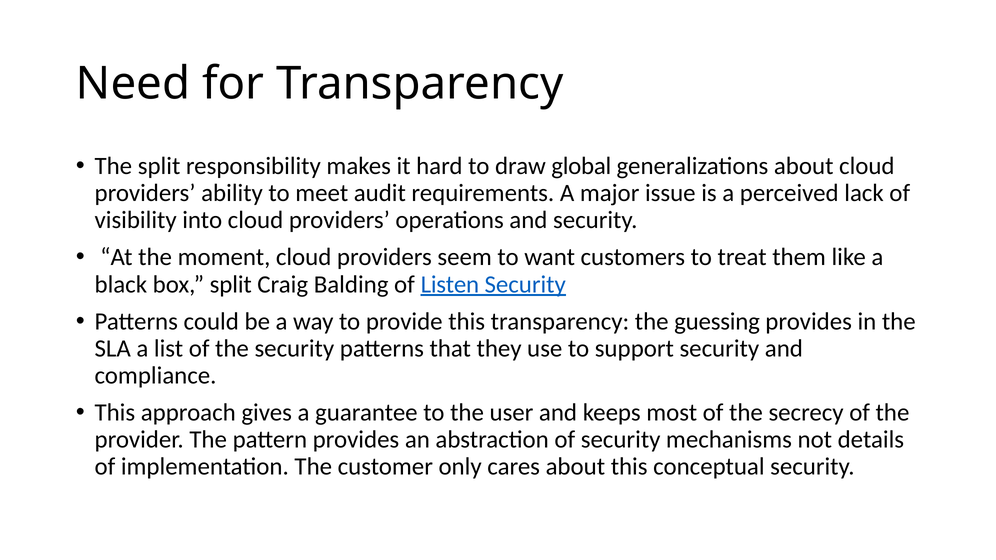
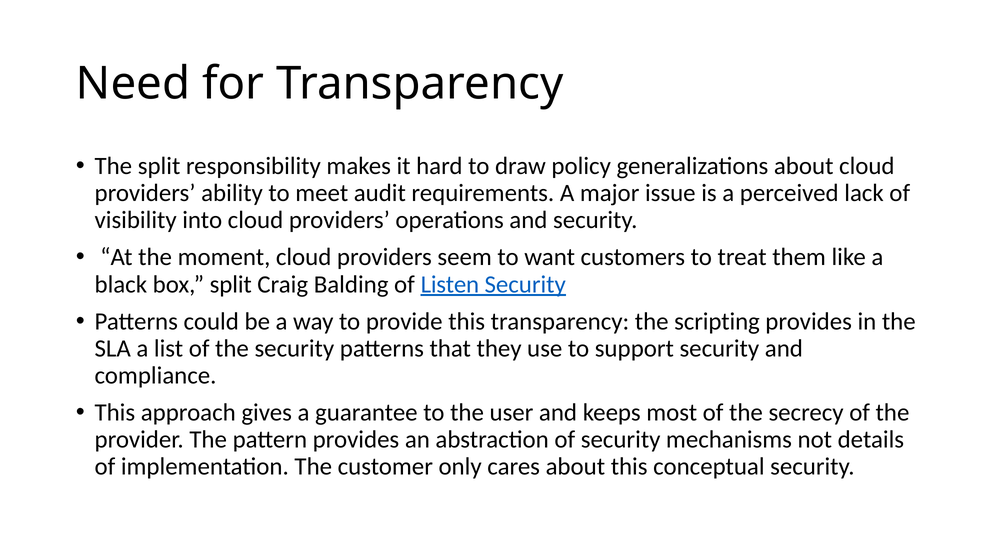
global: global -> policy (581, 166)
guessing: guessing -> scripting (717, 322)
